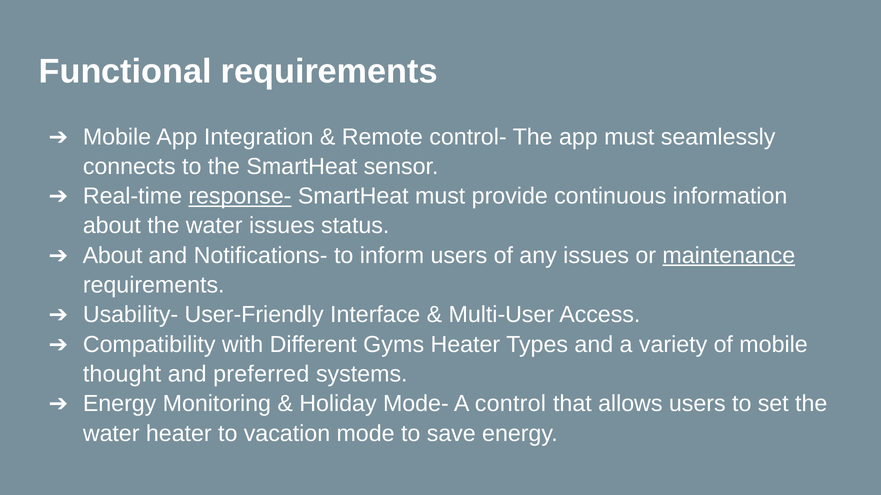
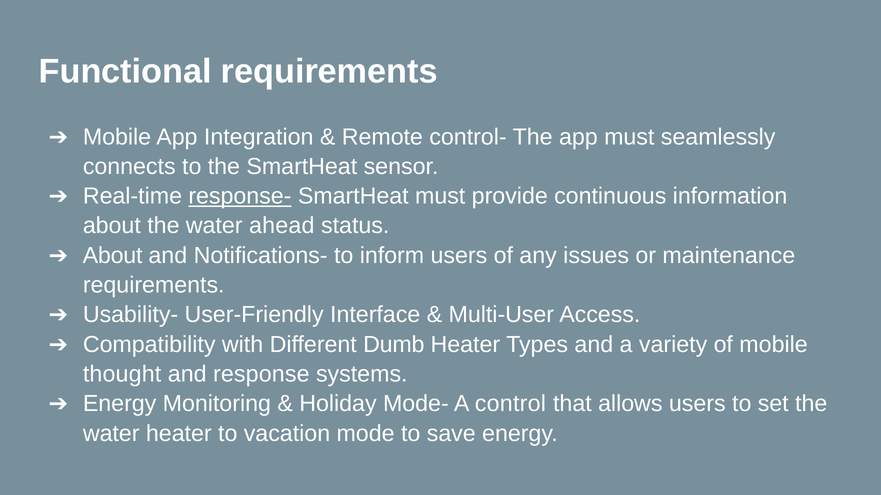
water issues: issues -> ahead (282, 226)
maintenance underline: present -> none (729, 256)
Gyms: Gyms -> Dumb (394, 345)
preferred: preferred -> response (261, 375)
